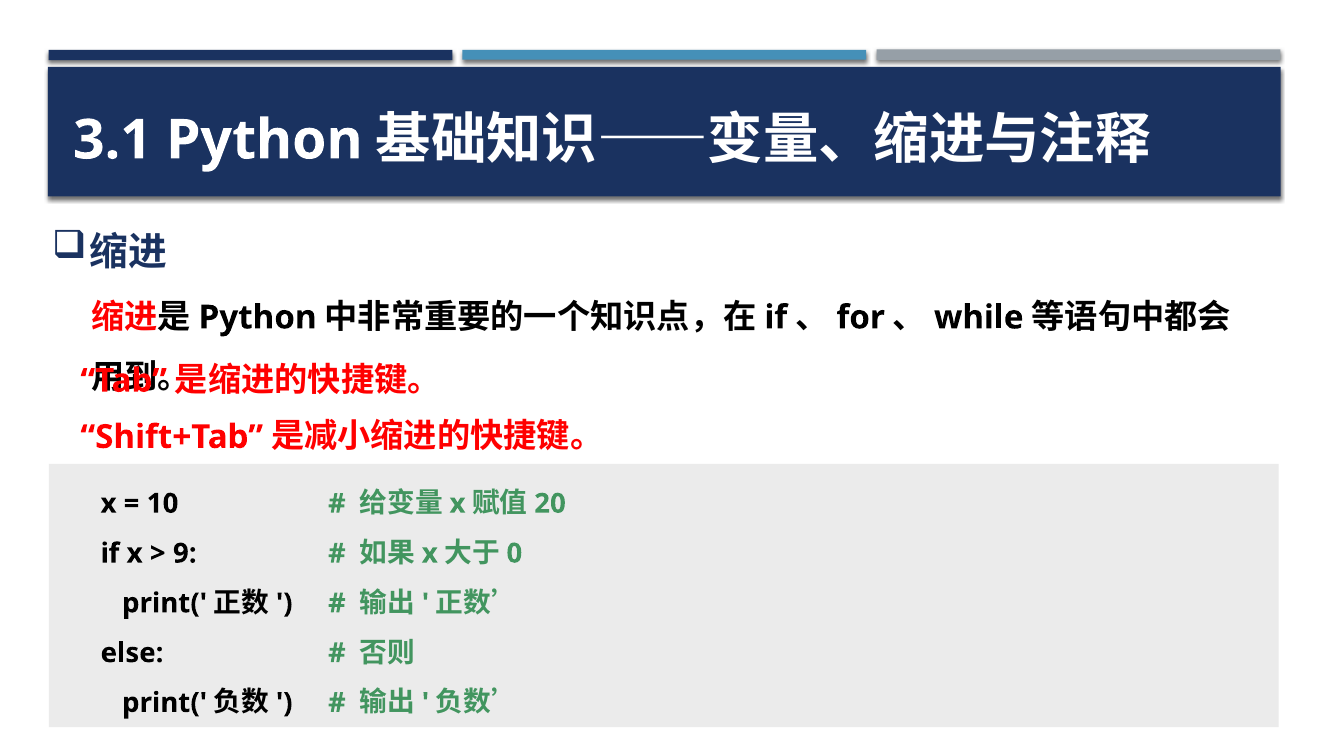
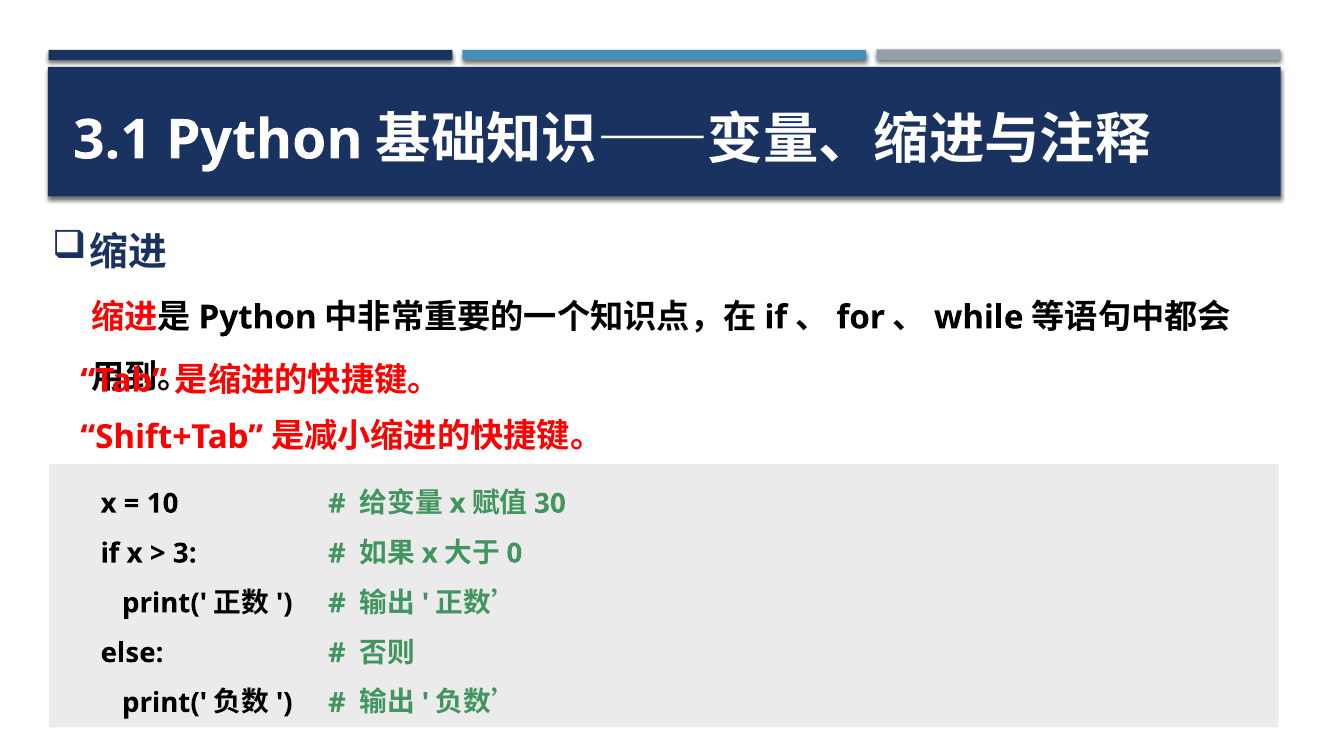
20: 20 -> 30 (550, 504)
9: 9 -> 3 (185, 554)
